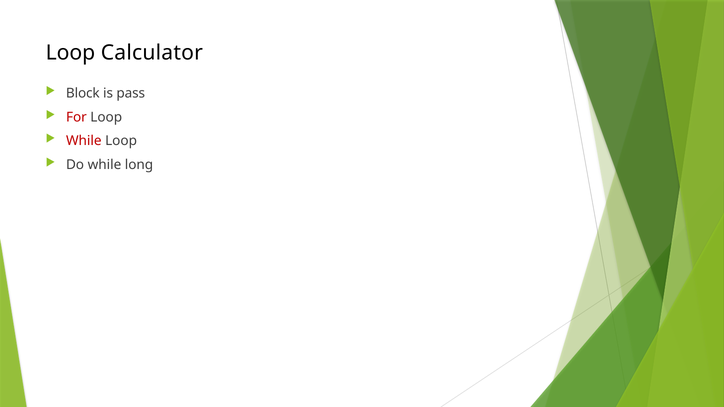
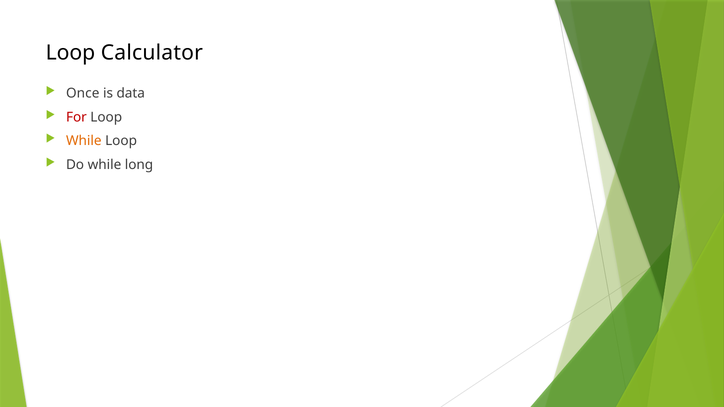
Block: Block -> Once (83, 93)
pass: pass -> data (131, 93)
While colour: red -> orange (84, 141)
